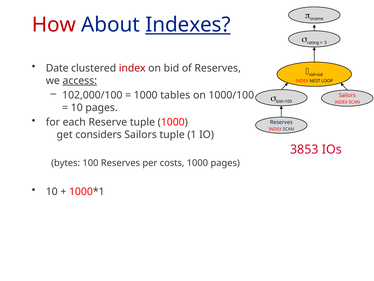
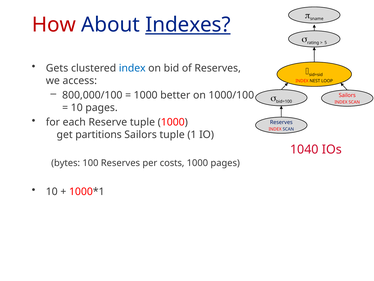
Date: Date -> Gets (57, 68)
index colour: red -> blue (132, 68)
access underline: present -> none (80, 81)
102,000/100: 102,000/100 -> 800,000/100 (92, 95)
tables: tables -> better (175, 95)
considers: considers -> partitions (99, 135)
3853: 3853 -> 1040 (304, 149)
